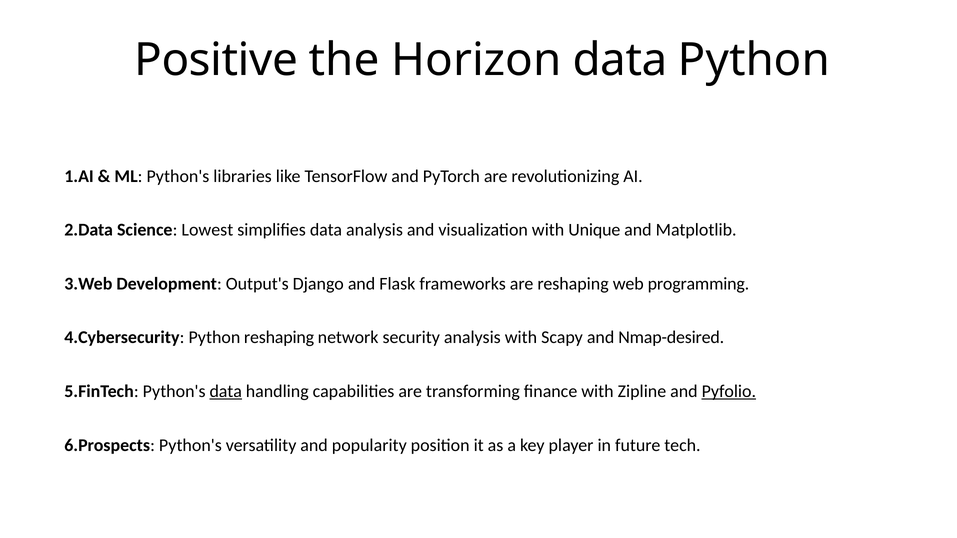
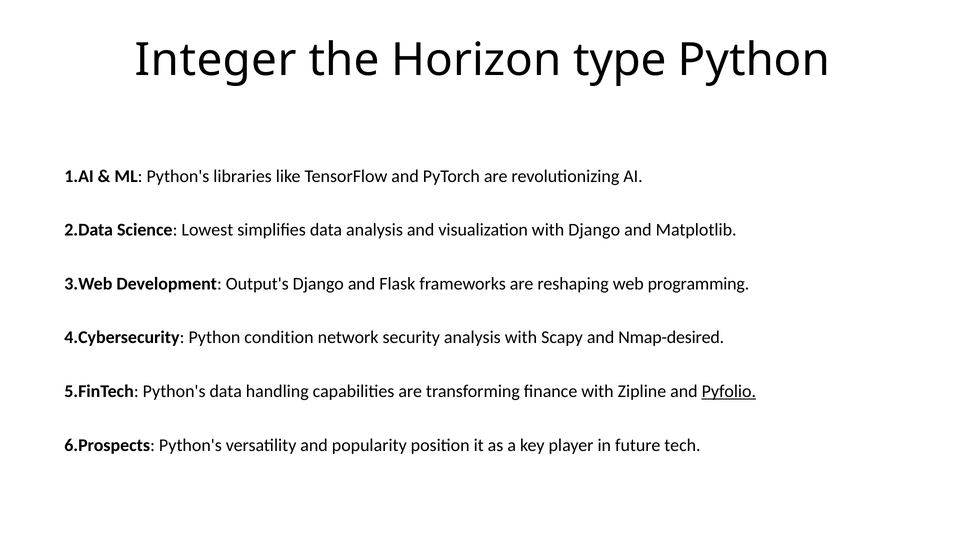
Positive: Positive -> Integer (216, 60)
Horizon data: data -> type (620, 60)
with Unique: Unique -> Django (594, 230)
Python reshaping: reshaping -> condition (279, 338)
data underline: present -> none (226, 392)
